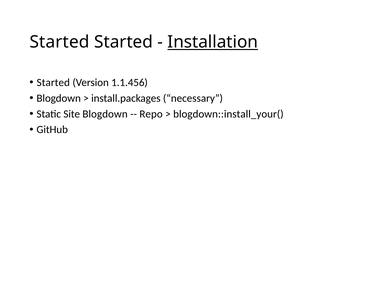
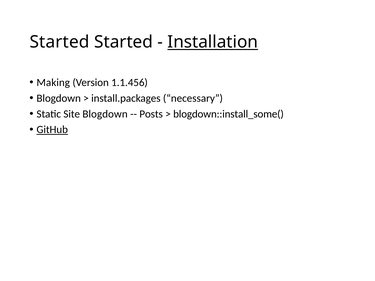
Started: Started -> Making (53, 83)
Repo: Repo -> Posts (151, 114)
blogdown::install_your(: blogdown::install_your( -> blogdown::install_some( (228, 114)
GitHub underline: none -> present (52, 130)
